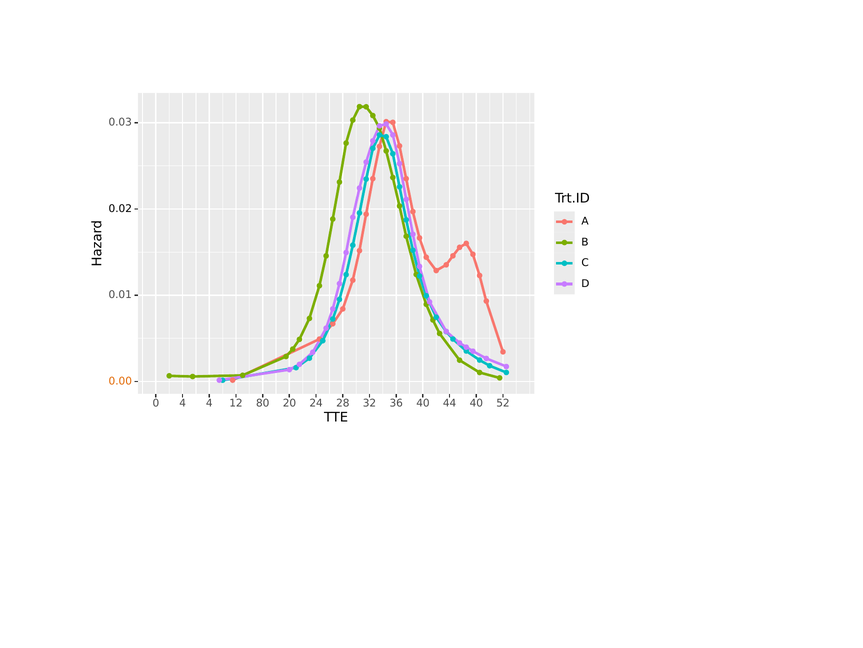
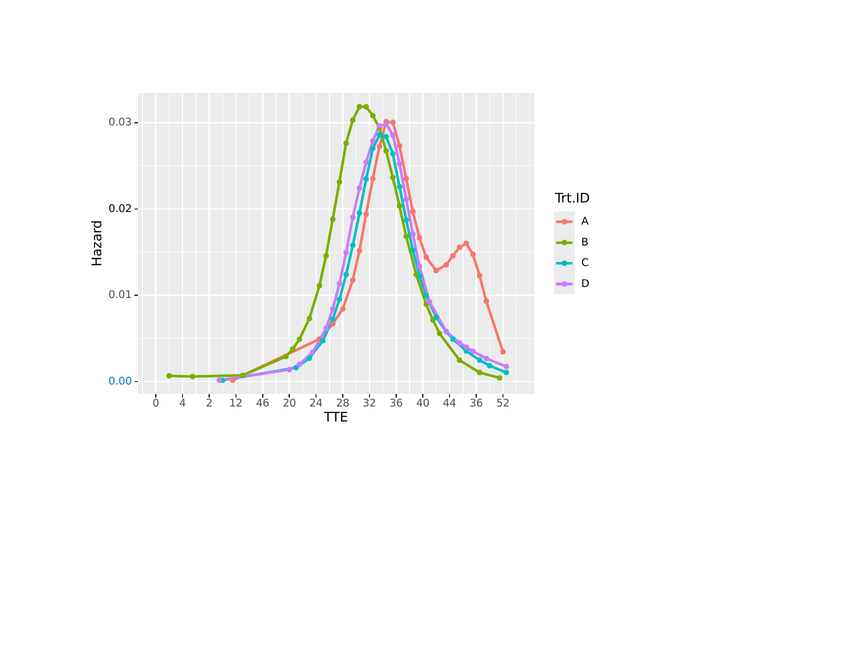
0.00 colour: orange -> blue (120, 381)
4 4: 4 -> 2 (209, 403)
80: 80 -> 46 (263, 403)
44 40: 40 -> 36 (476, 403)
